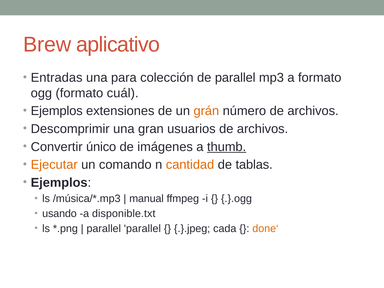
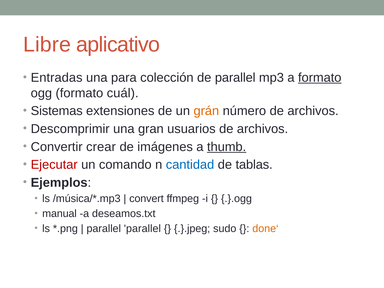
Brew: Brew -> Libre (47, 45)
formato underline: none -> present (320, 78)
Ejemplos: Ejemplos -> Sistemas (57, 111)
único: único -> crear (101, 147)
Ejecutar colour: orange -> red (54, 165)
cantidad colour: orange -> blue (190, 165)
manual: manual -> convert (146, 199)
usando: usando -> manual (59, 214)
disponible.txt: disponible.txt -> deseamos.txt (124, 214)
cada: cada -> sudo (225, 229)
